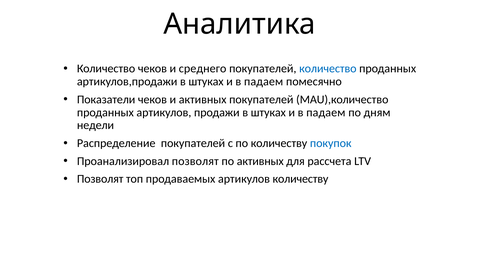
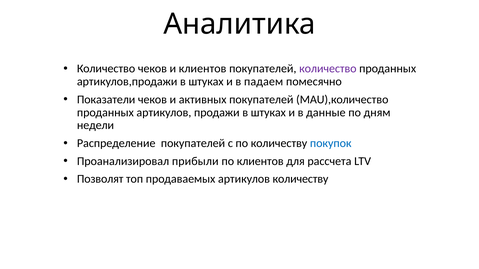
и среднего: среднего -> клиентов (203, 69)
количество colour: blue -> purple (328, 69)
падаем: падаем -> данные (326, 113)
Проанализировал позволят: позволят -> прибыли (195, 161)
по активных: активных -> клиентов (260, 161)
